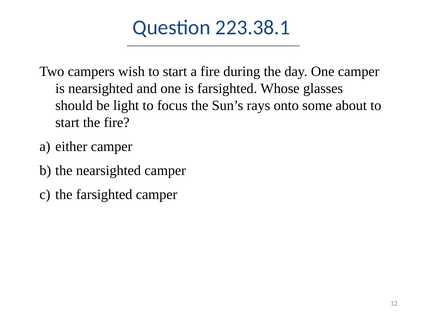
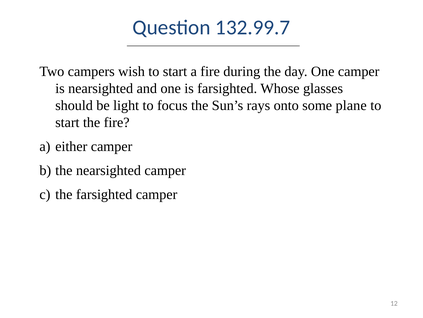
223.38.1: 223.38.1 -> 132.99.7 (253, 28)
about: about -> plane (351, 105)
